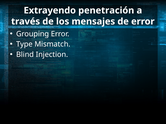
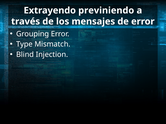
penetración: penetración -> previniendo (106, 10)
